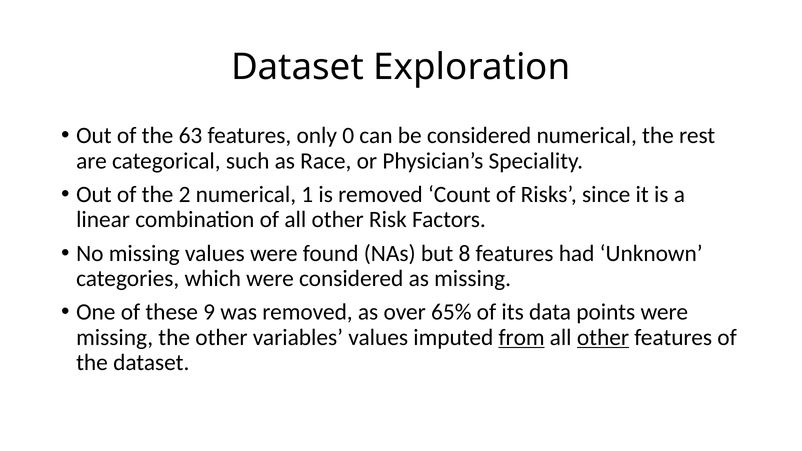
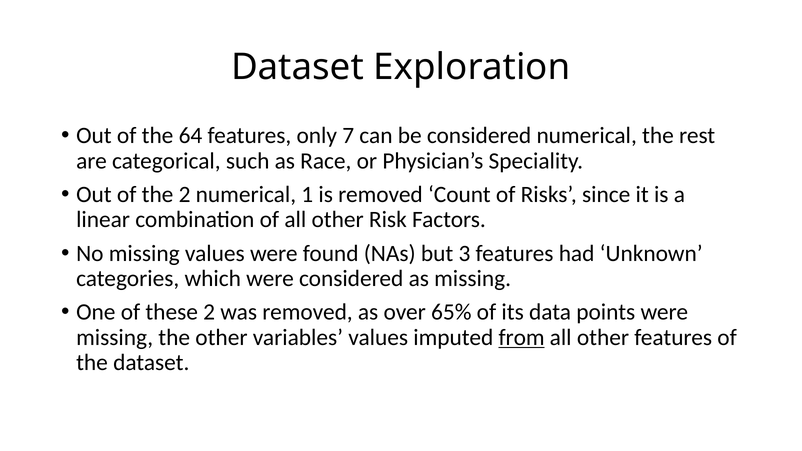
63: 63 -> 64 (190, 136)
0: 0 -> 7 (348, 136)
8: 8 -> 3 (464, 253)
these 9: 9 -> 2 (209, 312)
other underline: present -> none (603, 338)
